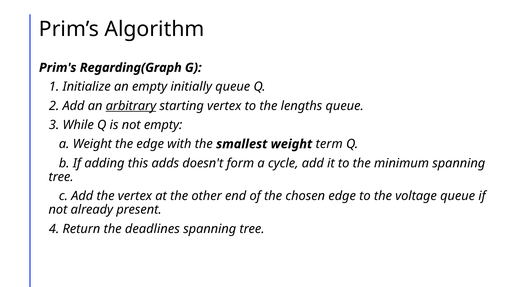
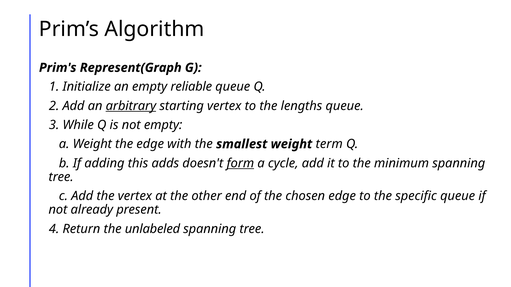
Regarding(Graph: Regarding(Graph -> Represent(Graph (131, 68)
initially: initially -> reliable (191, 87)
form underline: none -> present (240, 163)
voltage: voltage -> specific (416, 196)
deadlines: deadlines -> unlabeled (152, 229)
